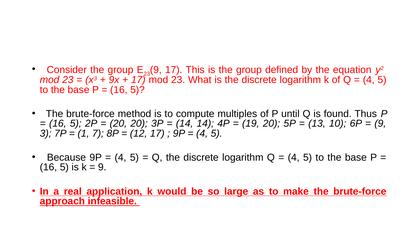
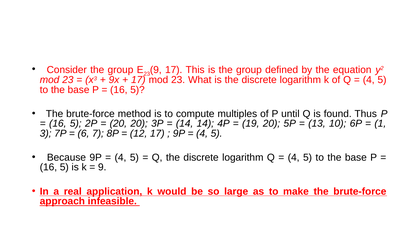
9: 9 -> 1 (380, 123)
1: 1 -> 6 (83, 133)
